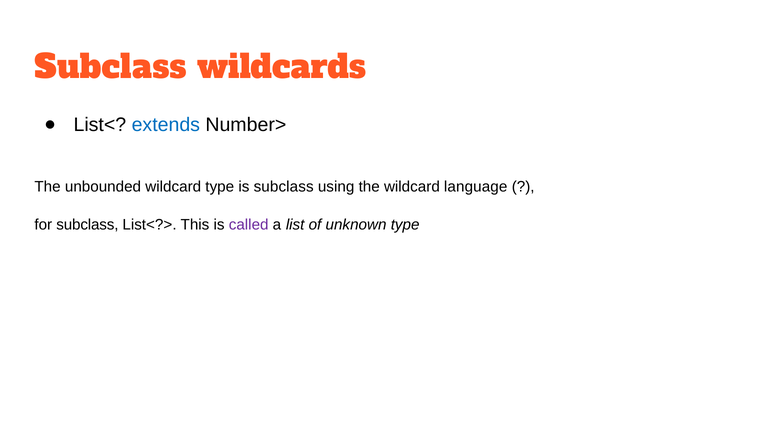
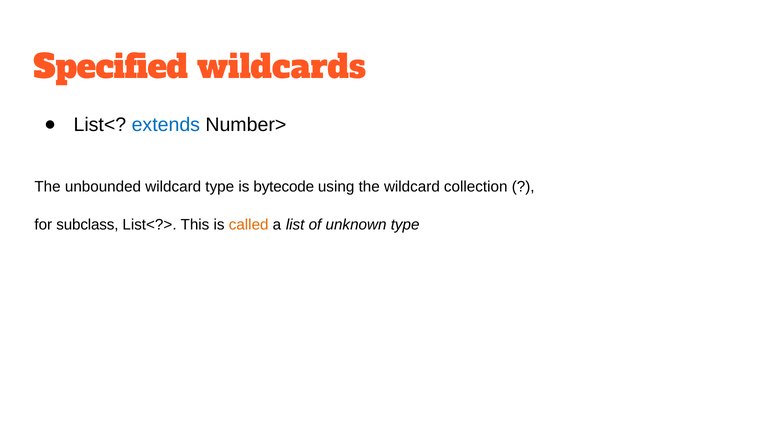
Subclass: Subclass -> Specified (111, 68)
is subclass: subclass -> bytecode (284, 187)
language: language -> collection (476, 187)
called colour: purple -> orange (249, 225)
